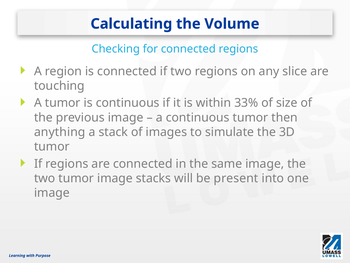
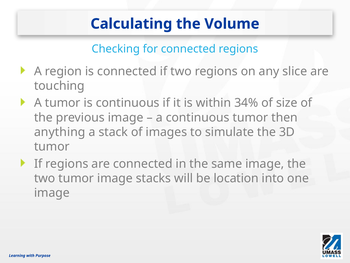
33%: 33% -> 34% (246, 103)
present: present -> location (236, 178)
